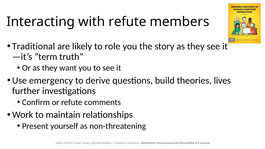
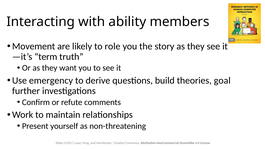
with refute: refute -> ability (127, 22)
Traditional: Traditional -> Movement (34, 46)
lives: lives -> goal (222, 81)
